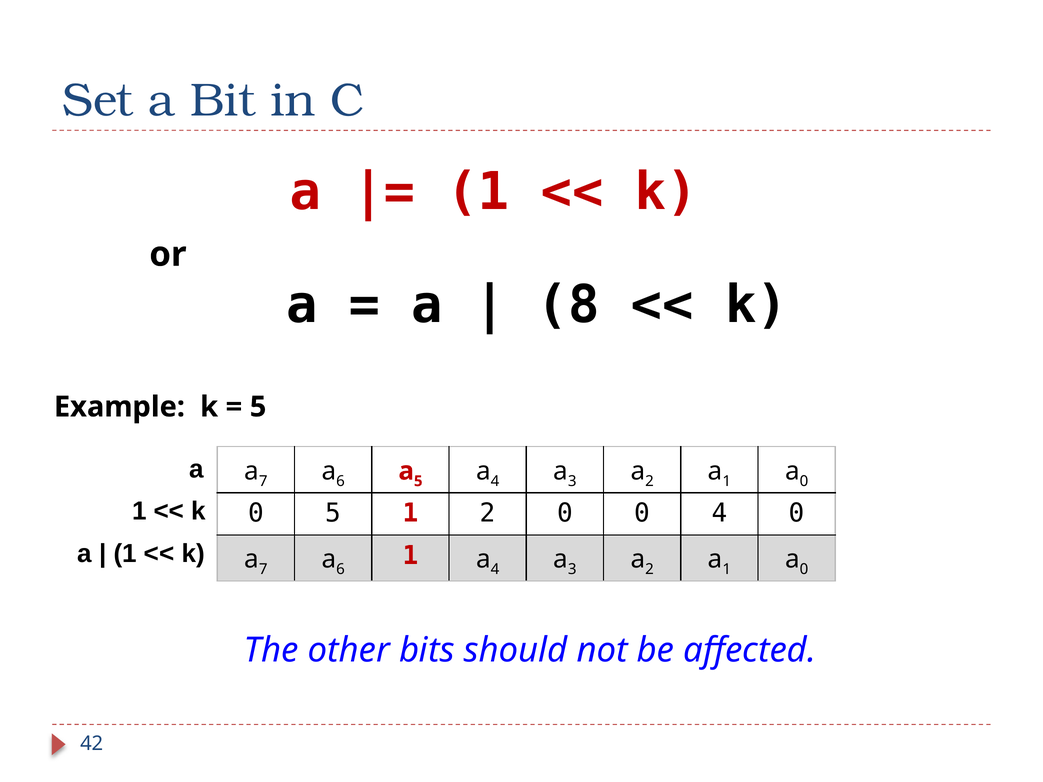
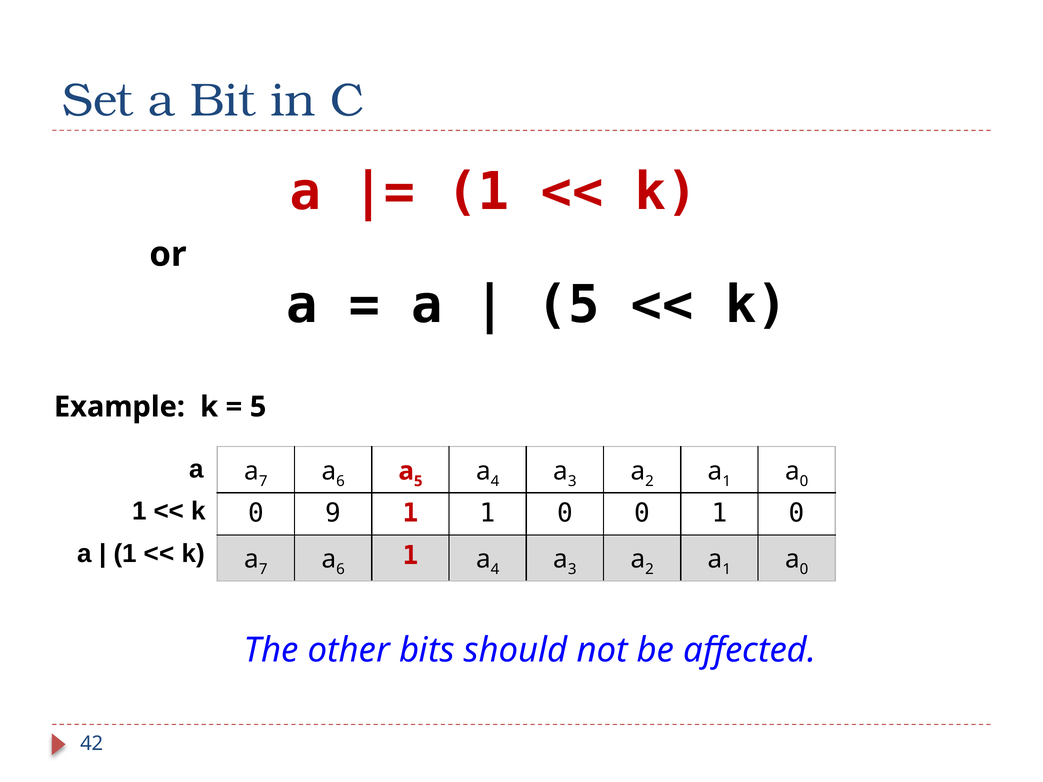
8: 8 -> 5 (568, 305)
0 5: 5 -> 9 (333, 514)
1 2: 2 -> 1 (488, 514)
0 4: 4 -> 1 (719, 514)
